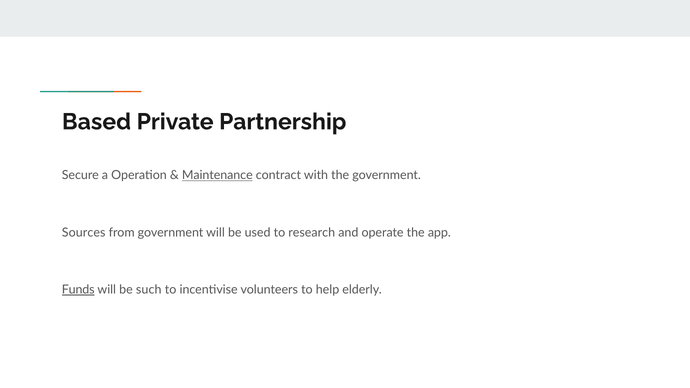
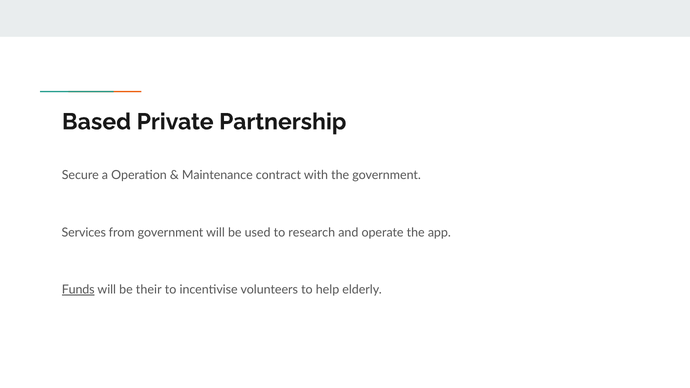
Maintenance underline: present -> none (217, 175)
Sources: Sources -> Services (84, 233)
such: such -> their (149, 290)
